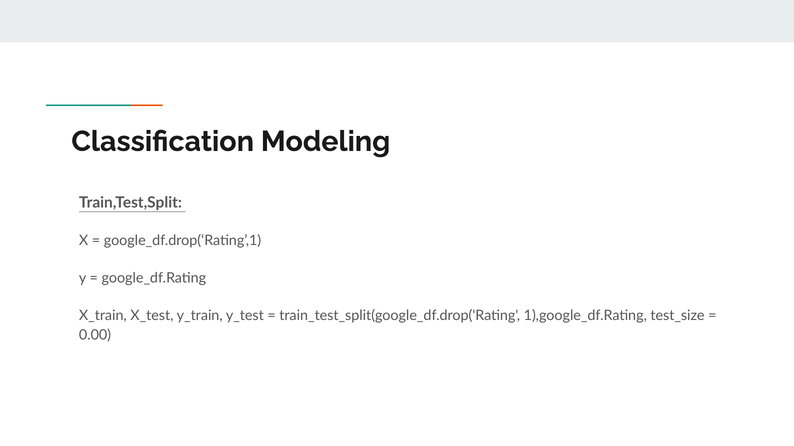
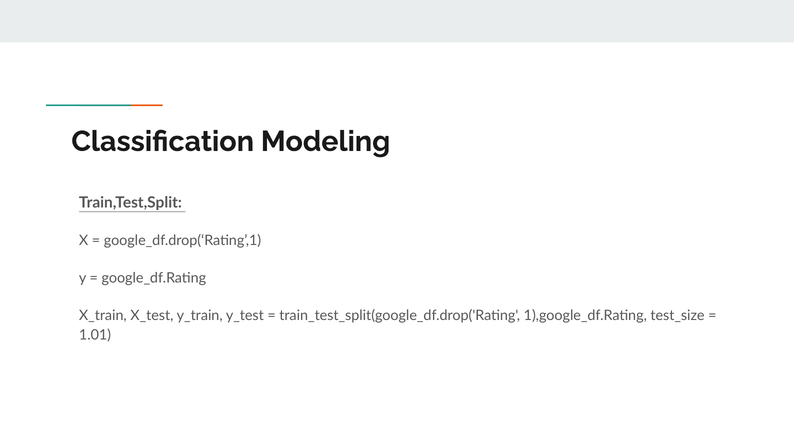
0.00: 0.00 -> 1.01 (95, 336)
